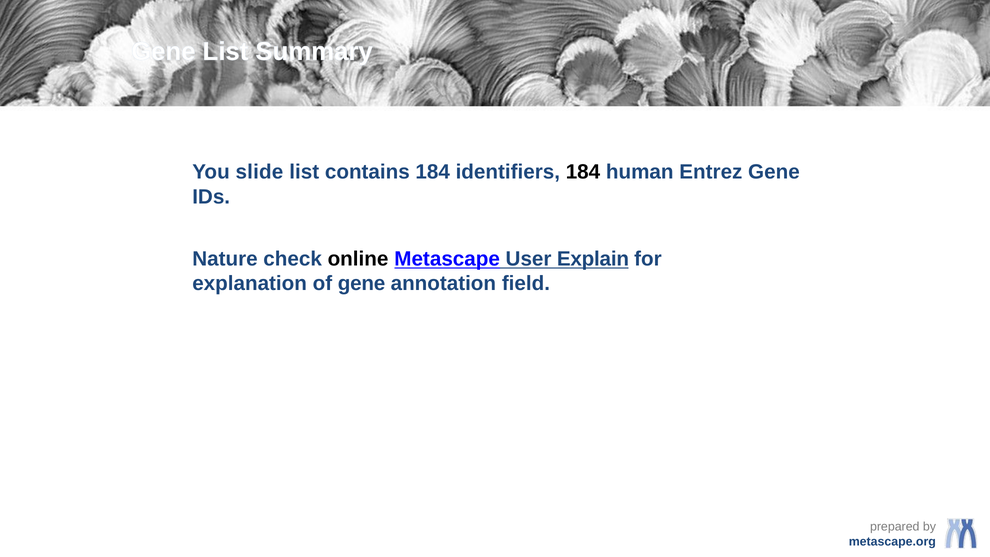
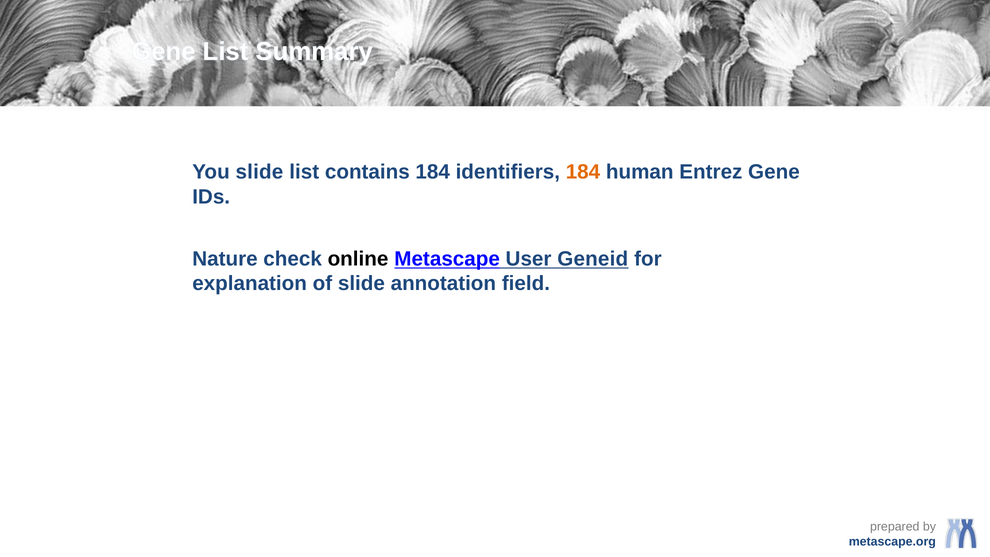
184 colour: black -> orange (583, 172)
Explain: Explain -> Geneid (593, 259)
of gene: gene -> slide (361, 283)
